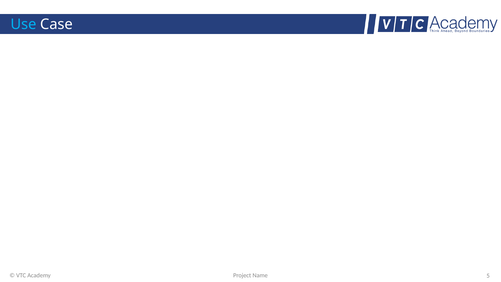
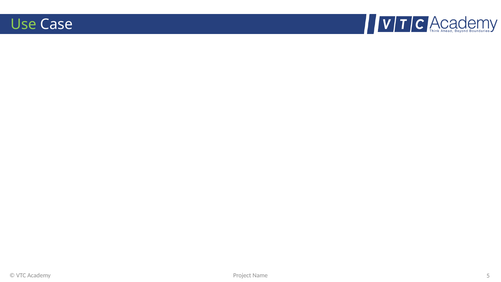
Use colour: light blue -> light green (23, 24)
